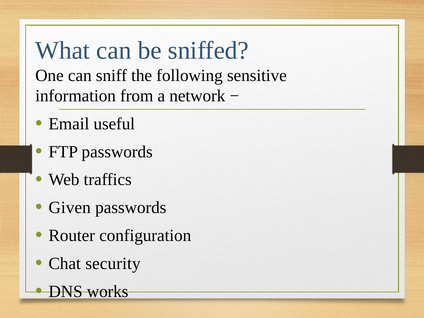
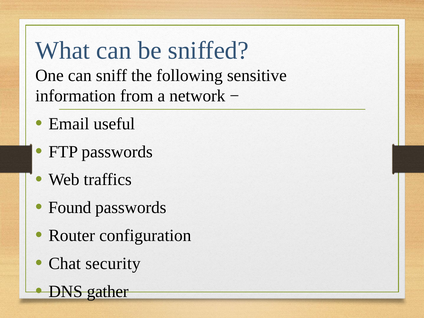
Given: Given -> Found (70, 208)
works: works -> gather (108, 291)
